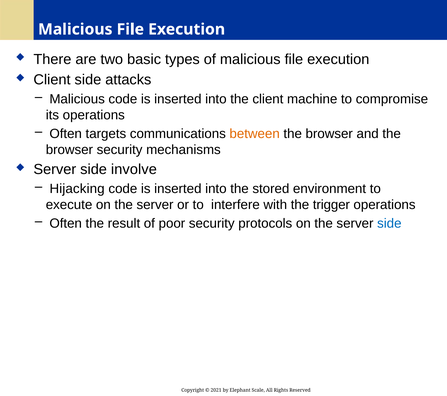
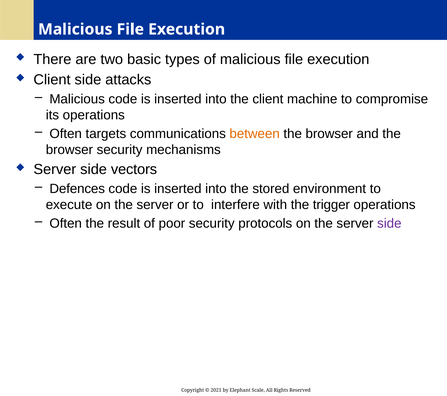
involve: involve -> vectors (134, 169)
Hijacking: Hijacking -> Defences (77, 189)
side colour: blue -> purple (389, 223)
